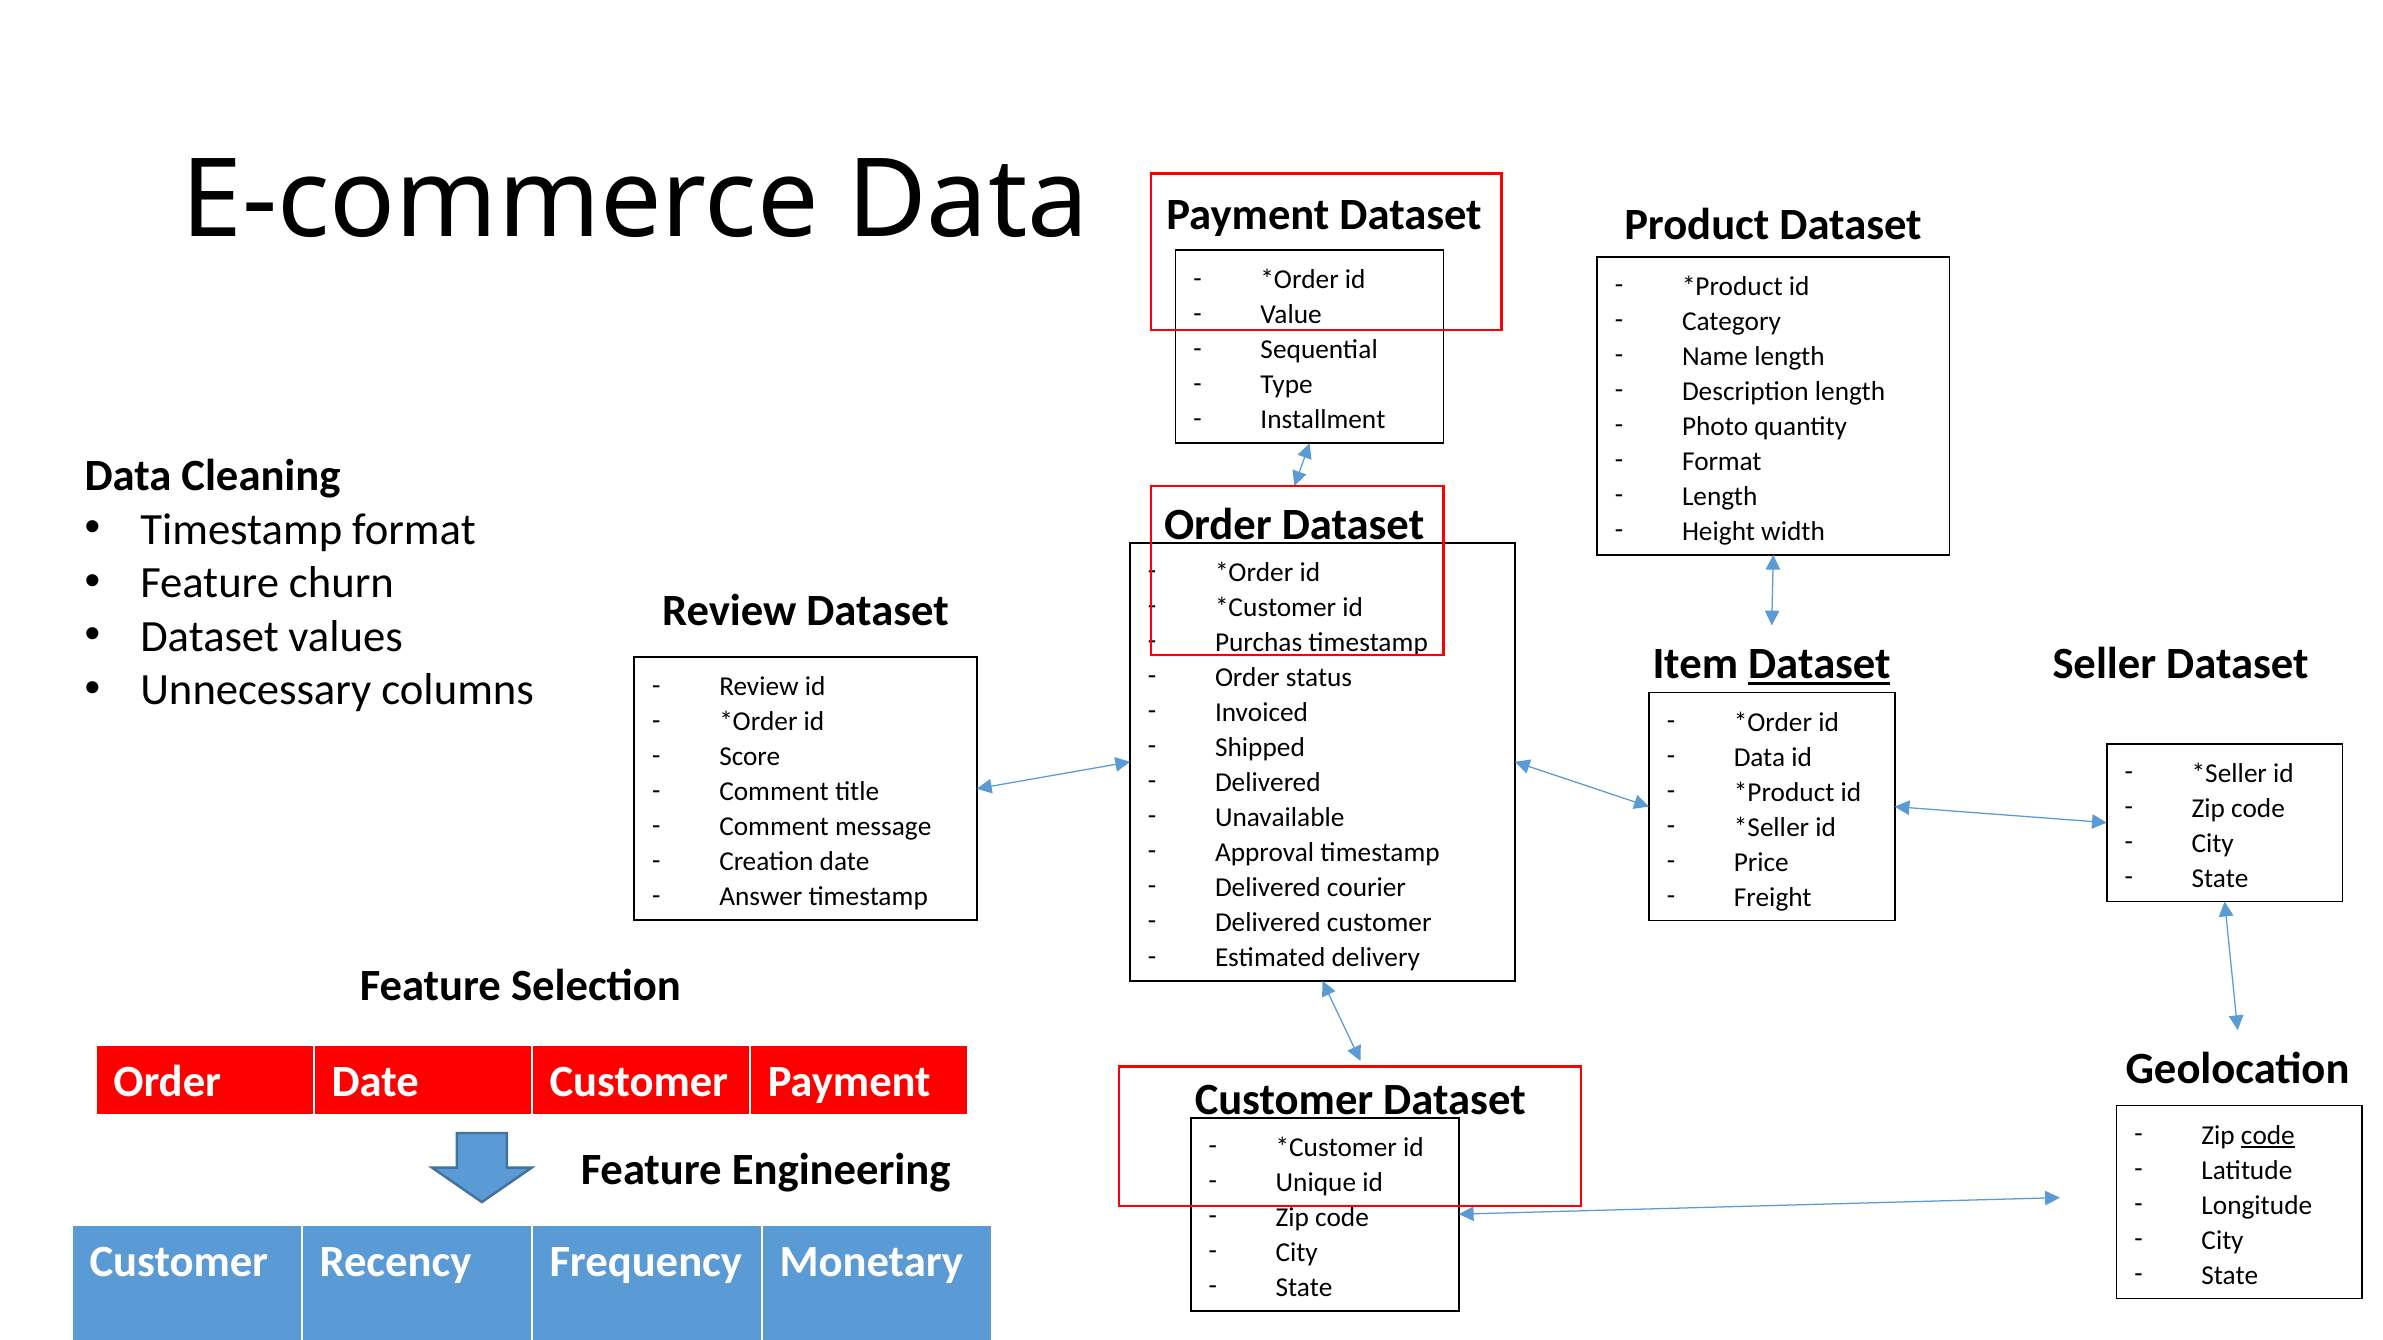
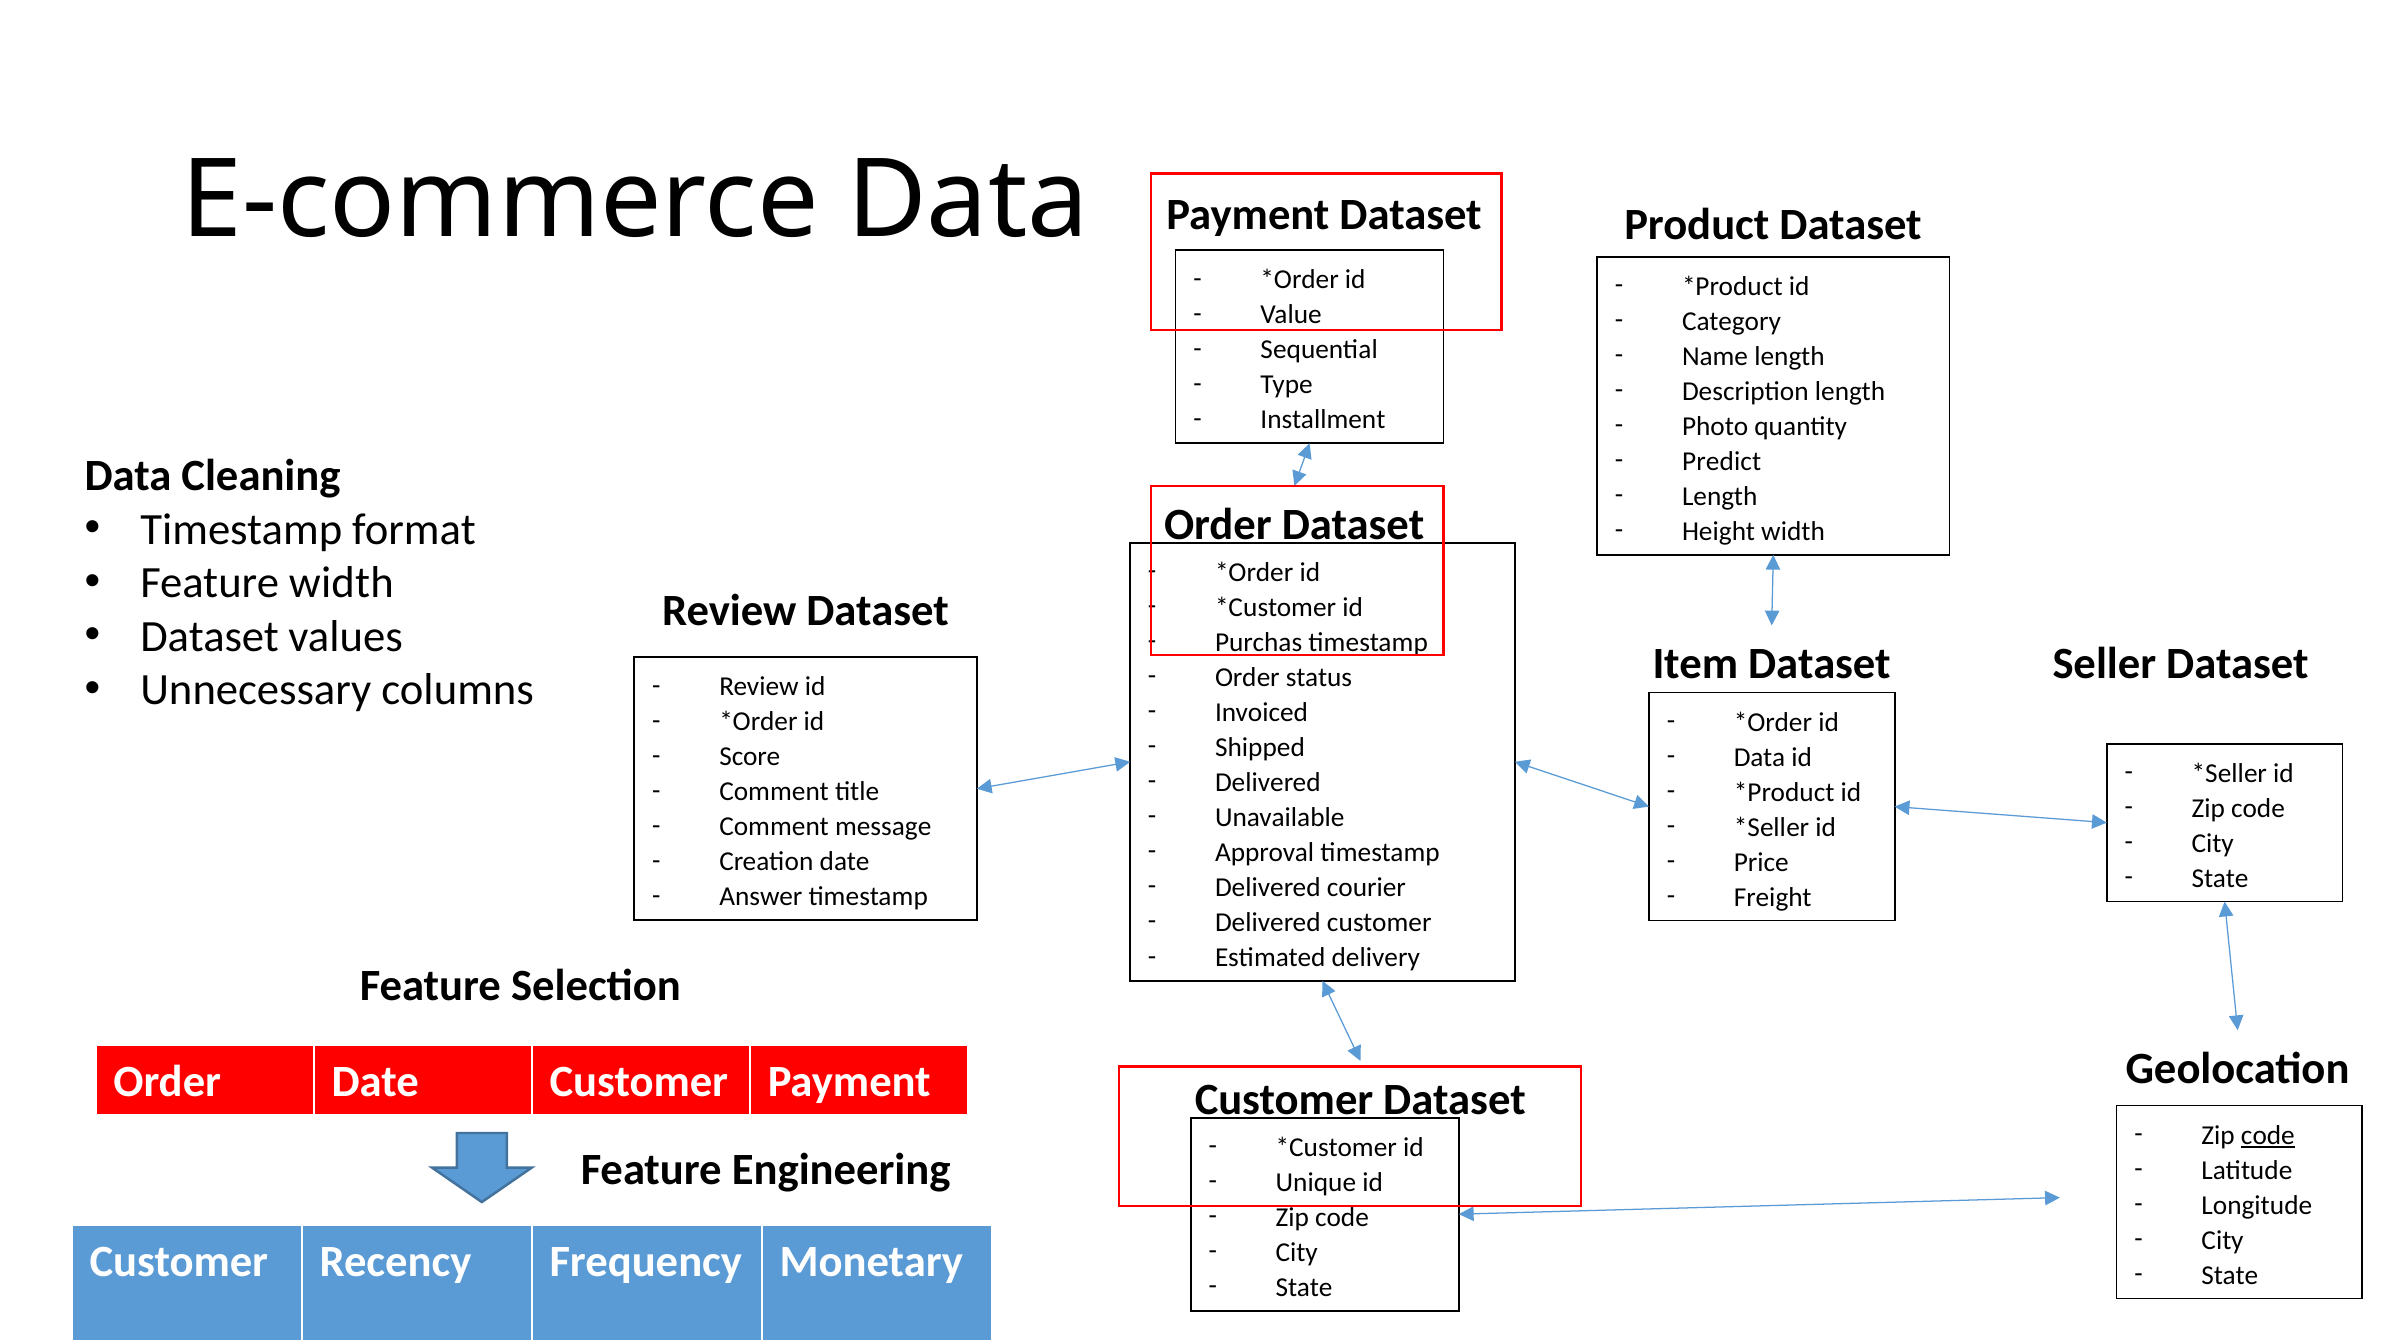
Format: Format -> Predict (1722, 462)
Feature churn: churn -> width (341, 583)
Dataset underline: present -> none (1819, 664)
